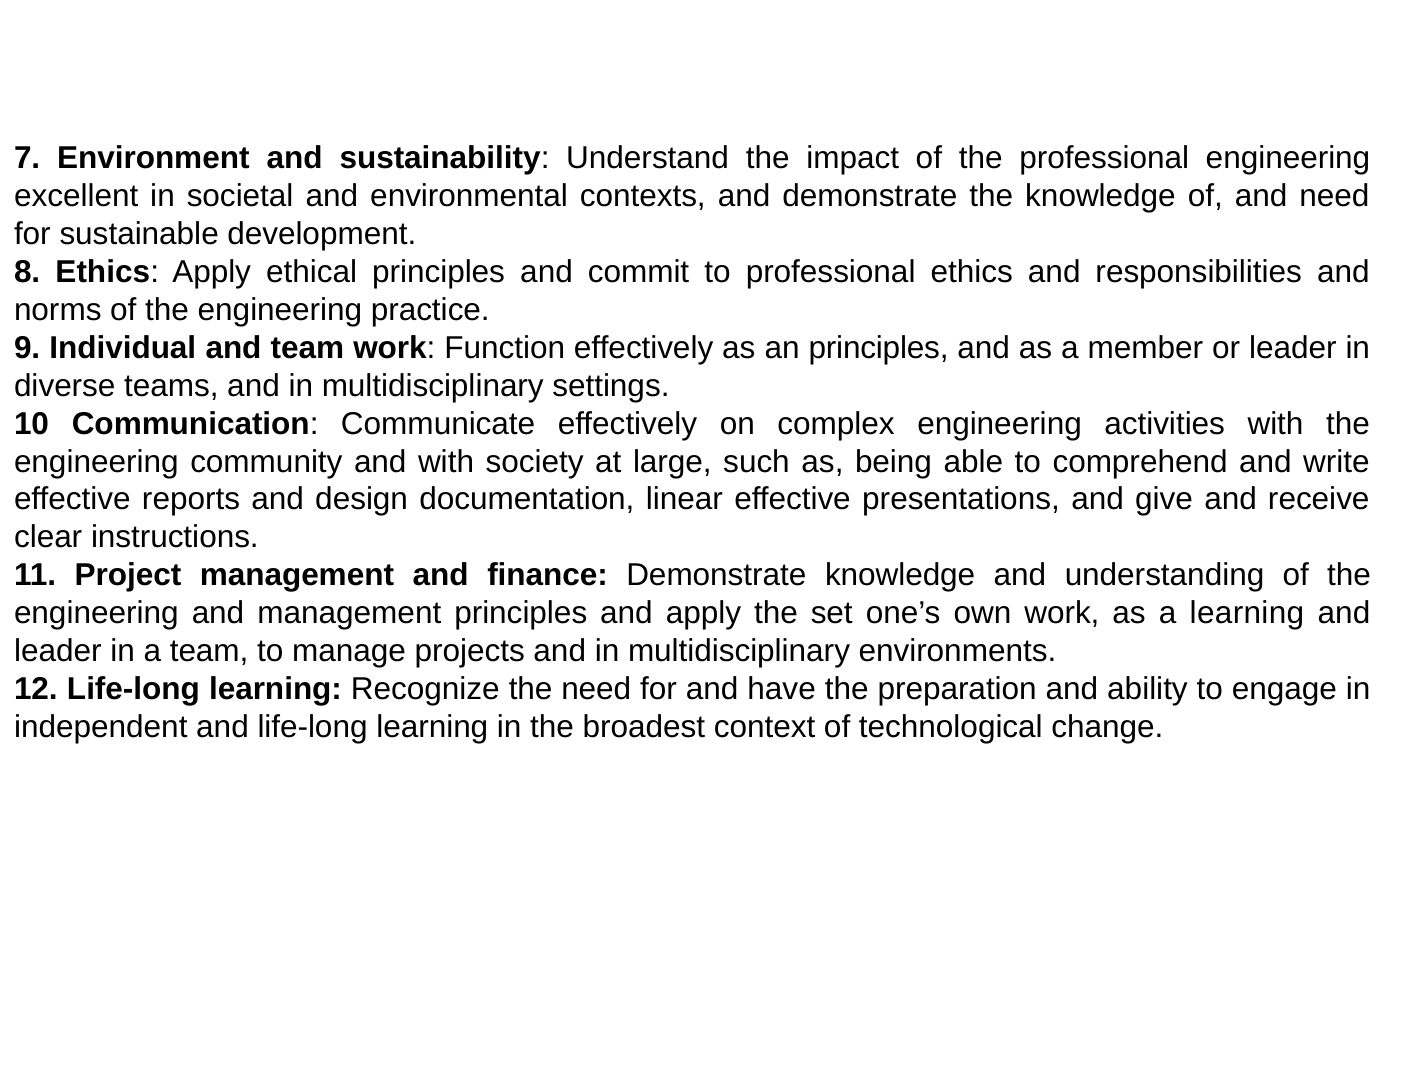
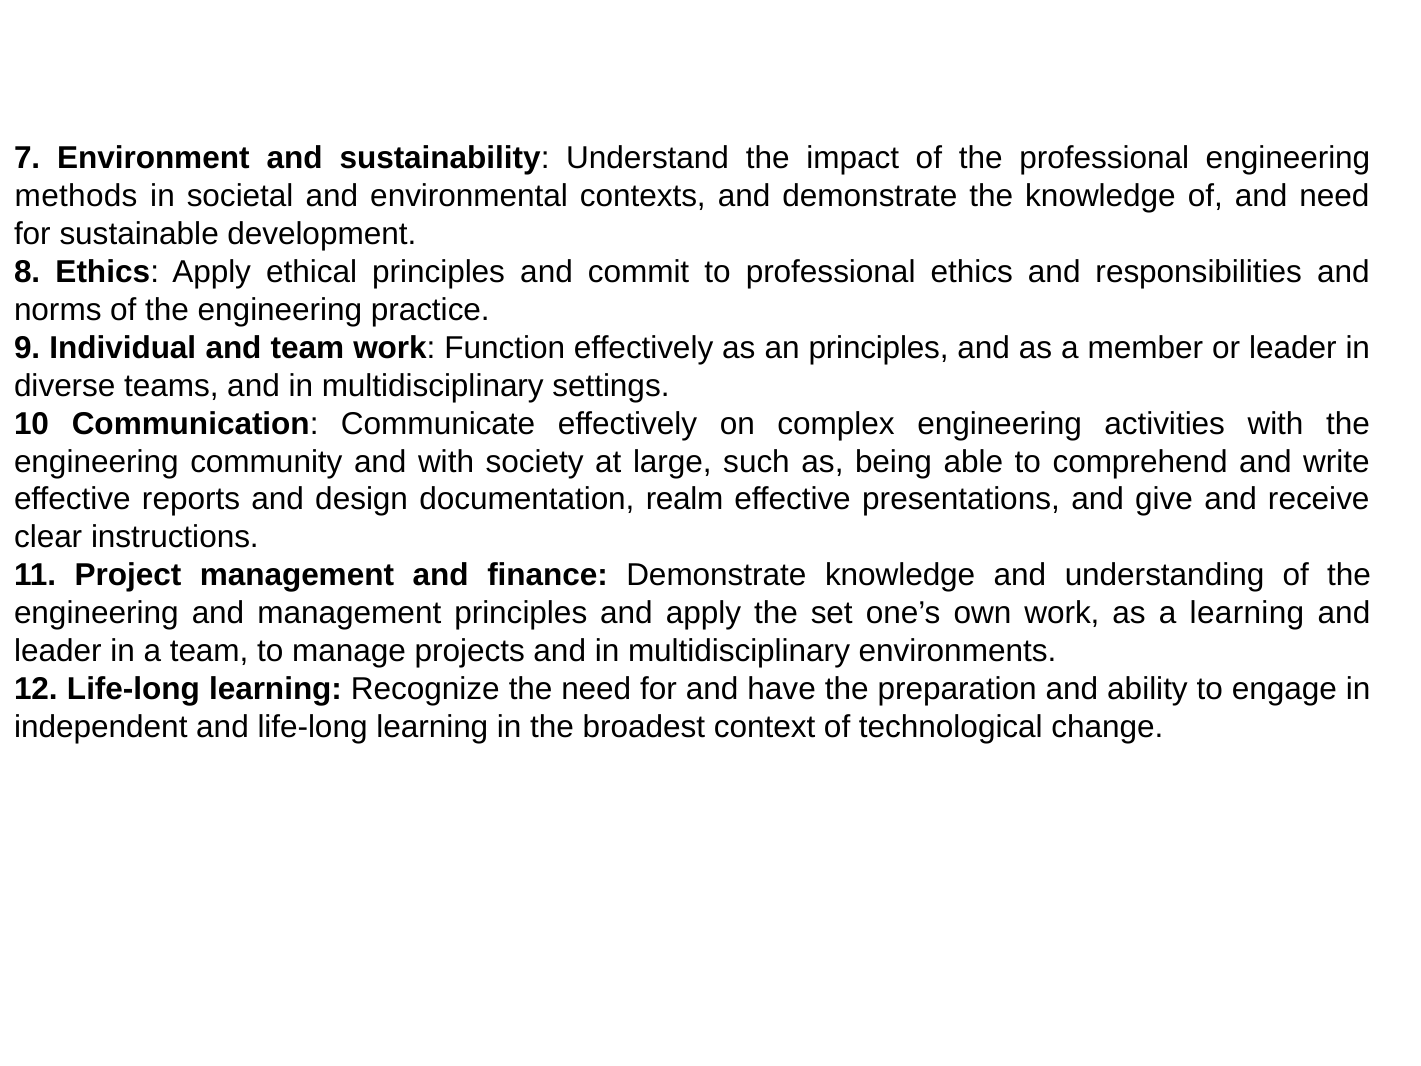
excellent: excellent -> methods (76, 196)
linear: linear -> realm (685, 499)
